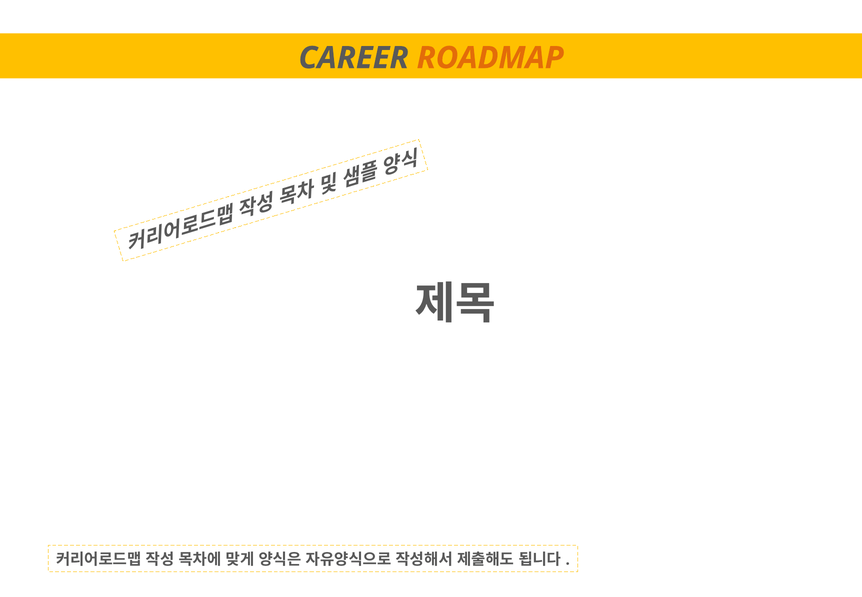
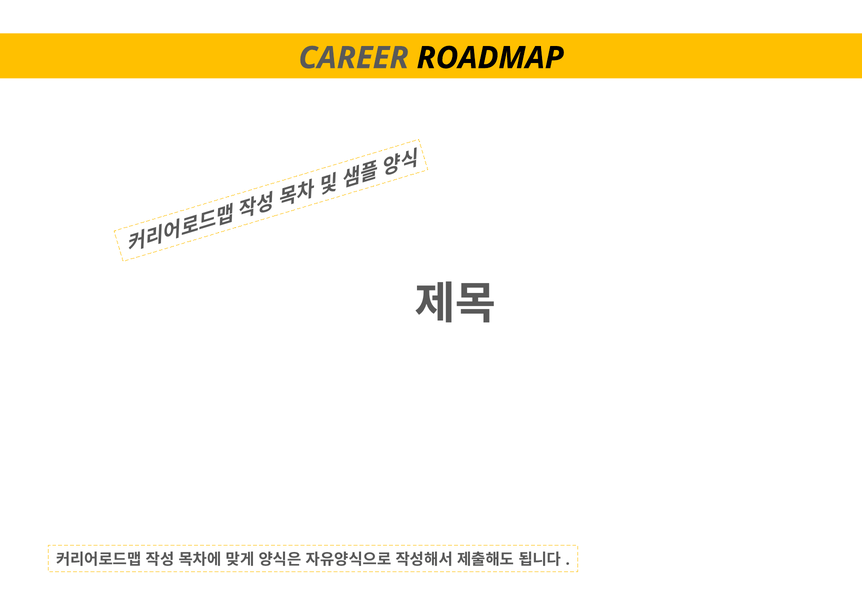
ROADMAP colour: orange -> black (490, 58)
